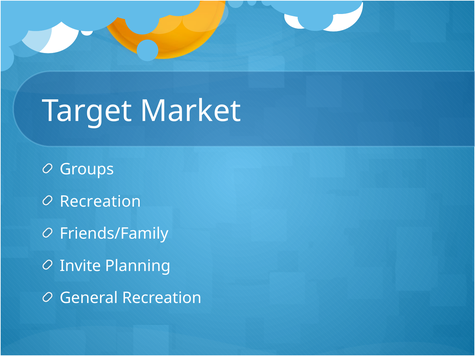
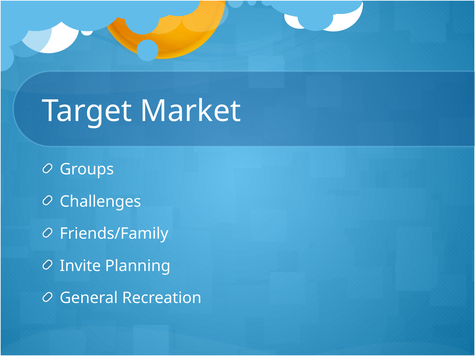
Recreation: Recreation -> Challenges (100, 202)
